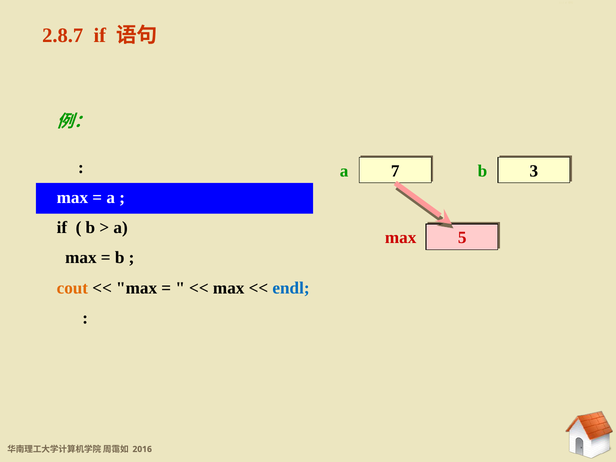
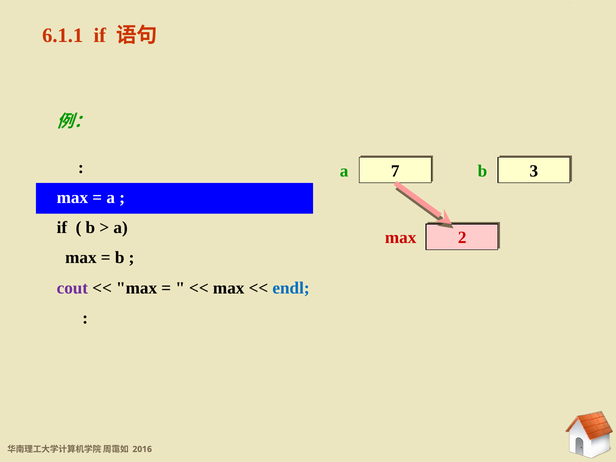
2.8.7: 2.8.7 -> 6.1.1 (63, 36)
5: 5 -> 2 (462, 238)
cout colour: orange -> purple (72, 288)
